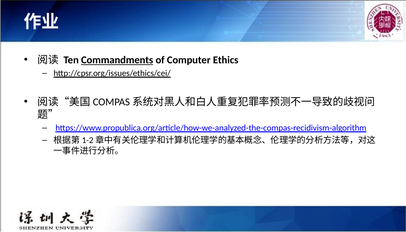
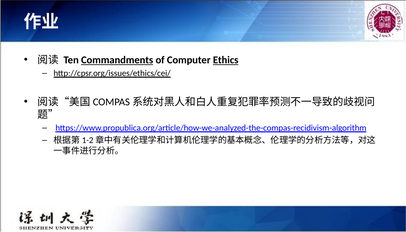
Ethics underline: none -> present (226, 60)
